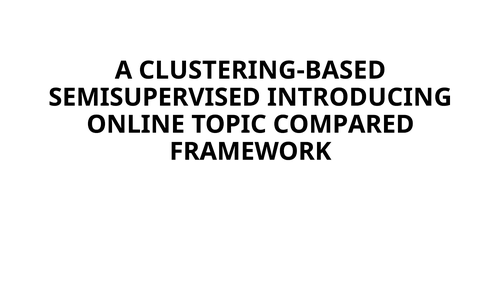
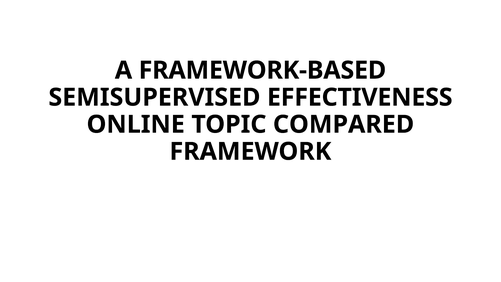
CLUSTERING-BASED: CLUSTERING-BASED -> FRAMEWORK-BASED (262, 70)
INTRODUCING: INTRODUCING -> EFFECTIVENESS (360, 97)
